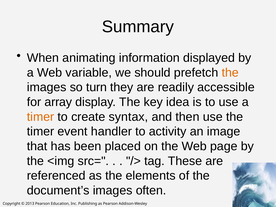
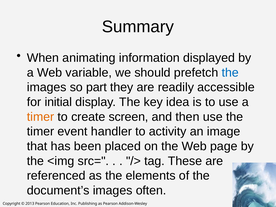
the colour: orange -> blue (230, 73)
turn: turn -> part (97, 87)
array: array -> initial (58, 102)
syntax: syntax -> screen (129, 117)
